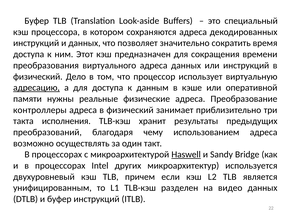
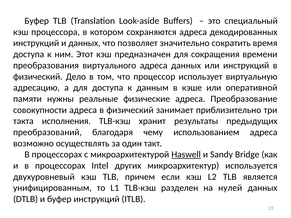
адресацию underline: present -> none (36, 88)
контроллеры: контроллеры -> совокупности (40, 110)
видео: видео -> нулей (230, 188)
